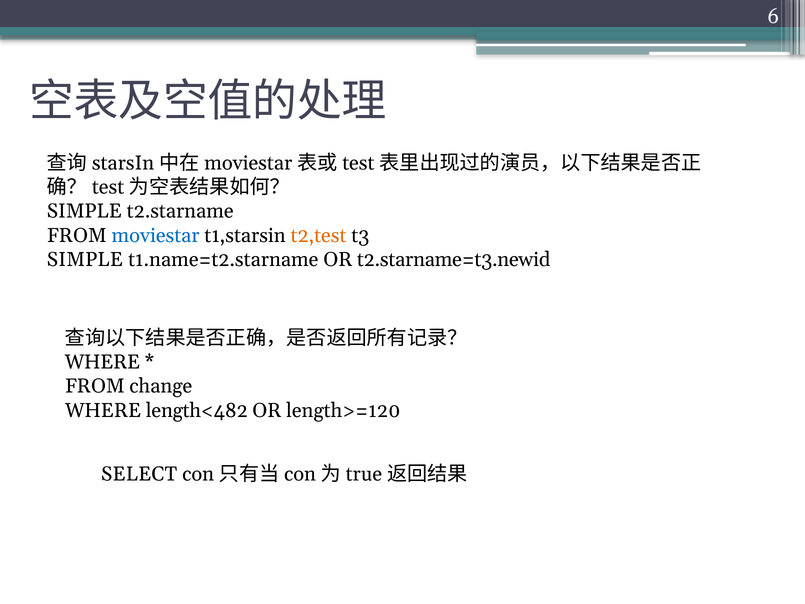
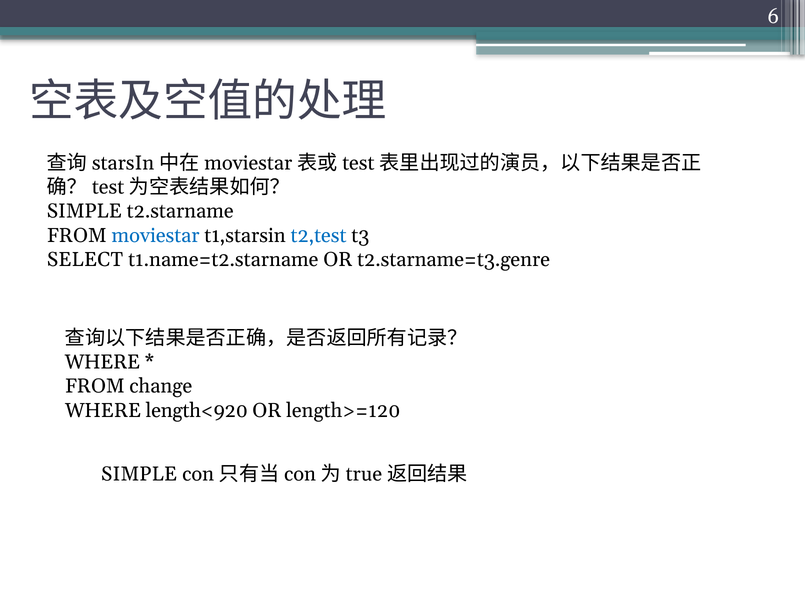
t2,test colour: orange -> blue (319, 235)
SIMPLE: SIMPLE -> SELECT (85, 260)
t2.starname=t3.newid: t2.starname=t3.newid -> t2.starname=t3.genre (454, 260)
length<482: length<482 -> length<920 (197, 410)
SELECT: SELECT -> SIMPLE (139, 474)
